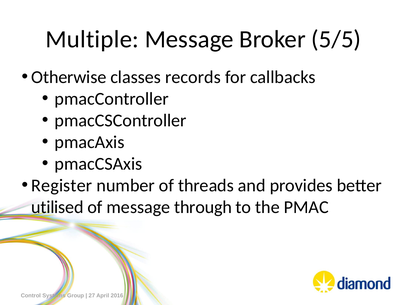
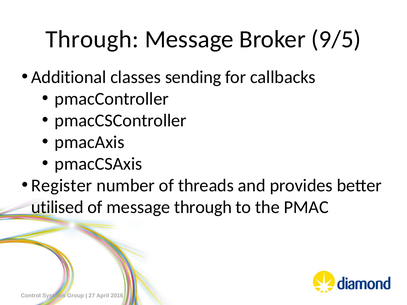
Multiple: Multiple -> Through (92, 39)
5/5: 5/5 -> 9/5 (336, 39)
Otherwise: Otherwise -> Additional (69, 77)
records: records -> sending (193, 77)
